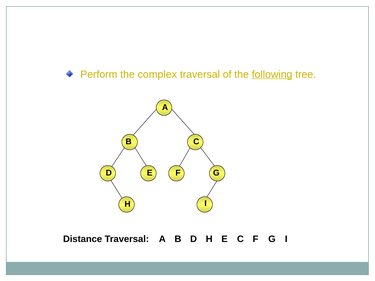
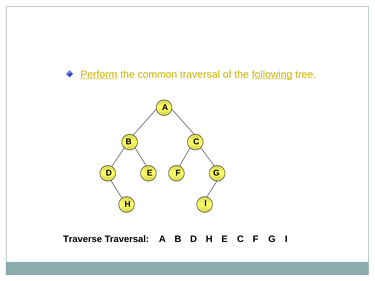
Perform underline: none -> present (99, 74)
complex: complex -> common (157, 74)
Distance: Distance -> Traverse (83, 239)
